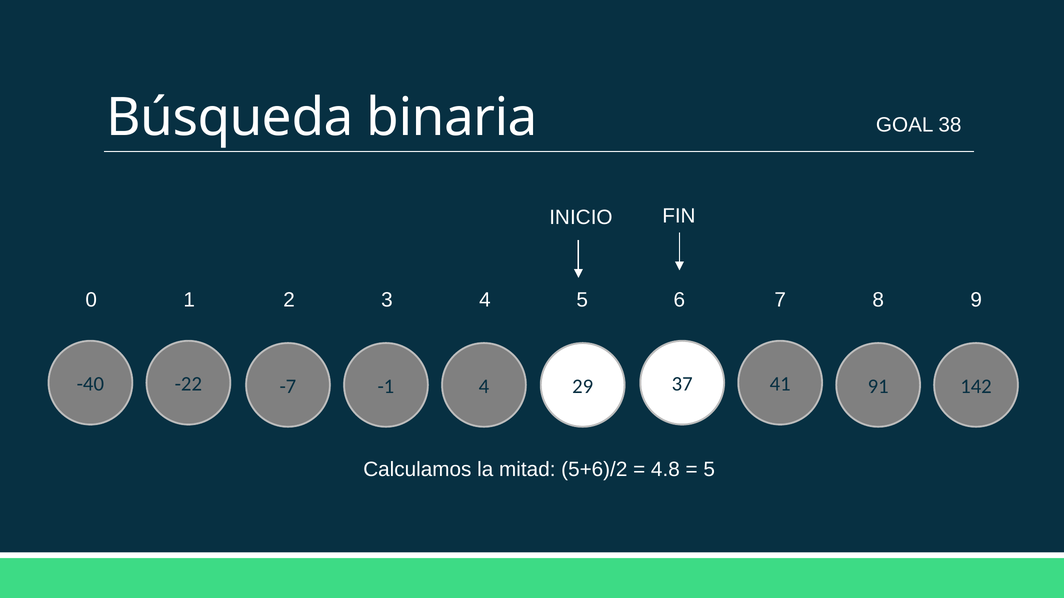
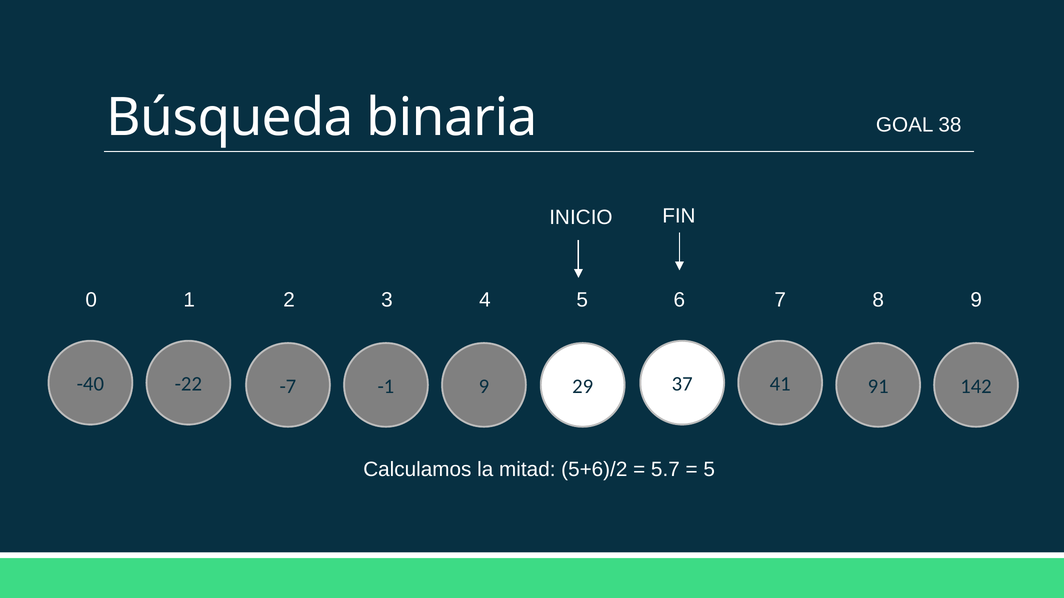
-1 4: 4 -> 9 (484, 387)
4.8: 4.8 -> 5.7 (665, 470)
